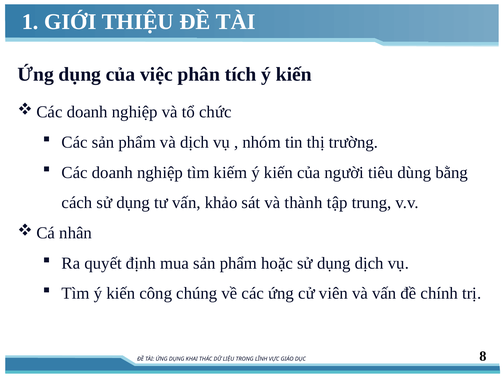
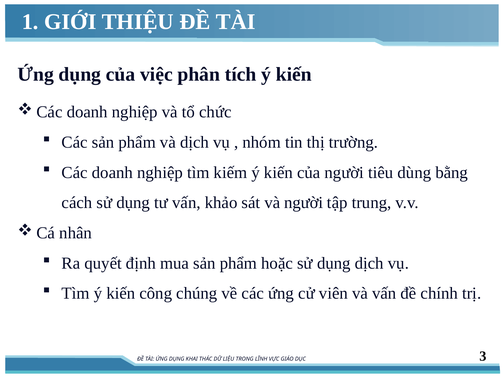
và thành: thành -> người (304, 203)
8: 8 -> 3 (483, 356)
